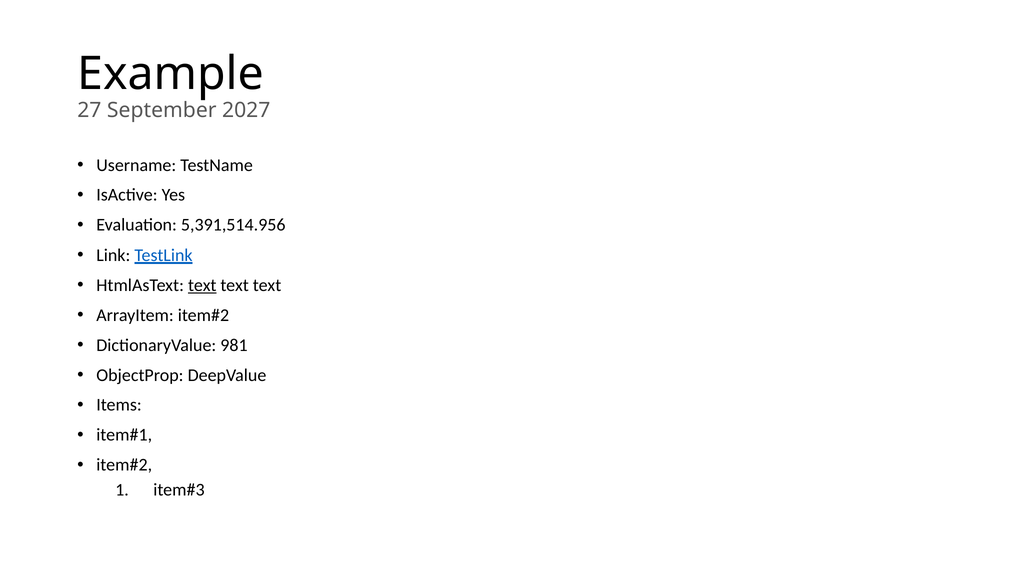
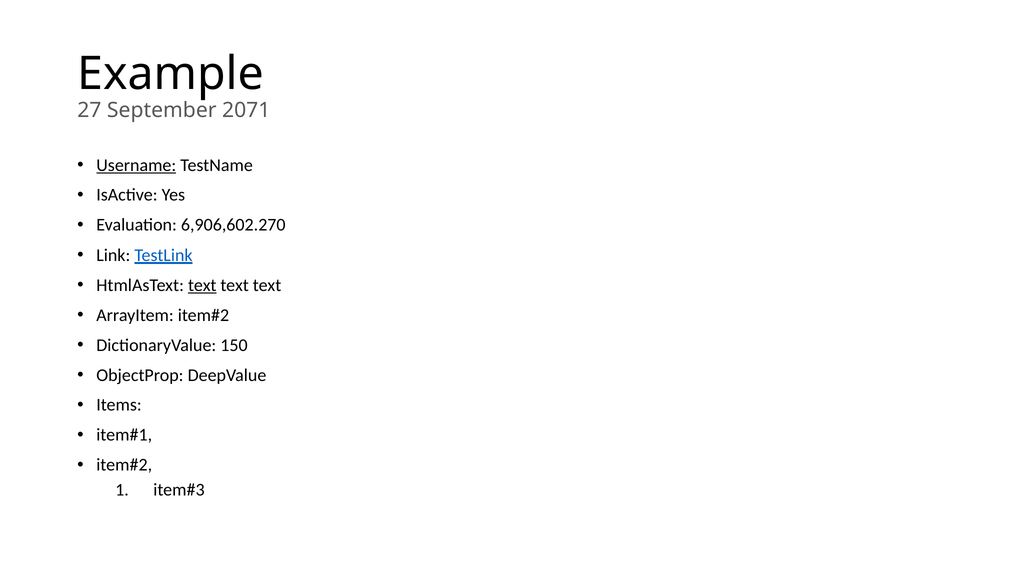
2027: 2027 -> 2071 (246, 110)
Username underline: none -> present (136, 165)
5,391,514.956: 5,391,514.956 -> 6,906,602.270 (233, 225)
981: 981 -> 150 (234, 345)
